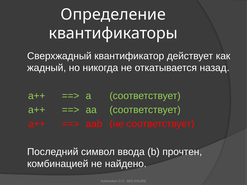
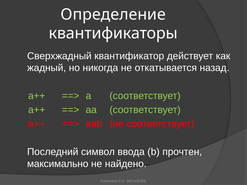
комбинацией: комбинацией -> максимально (58, 164)
